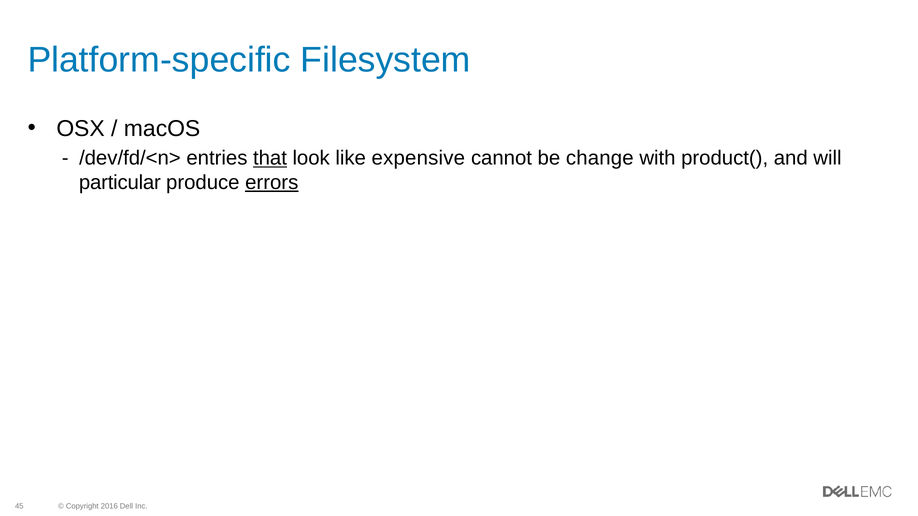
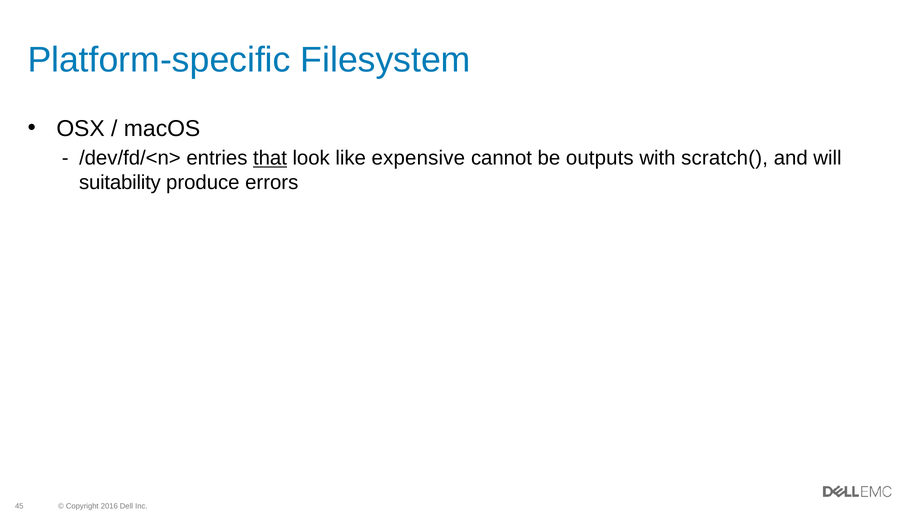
change: change -> outputs (600, 158)
product(: product( -> scratch( (725, 158)
particular: particular -> suitability (120, 183)
errors underline: present -> none (272, 183)
